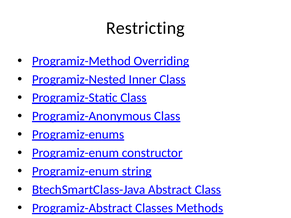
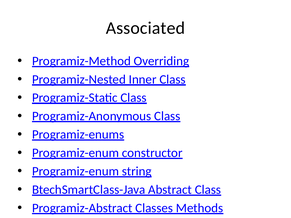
Restricting: Restricting -> Associated (145, 28)
